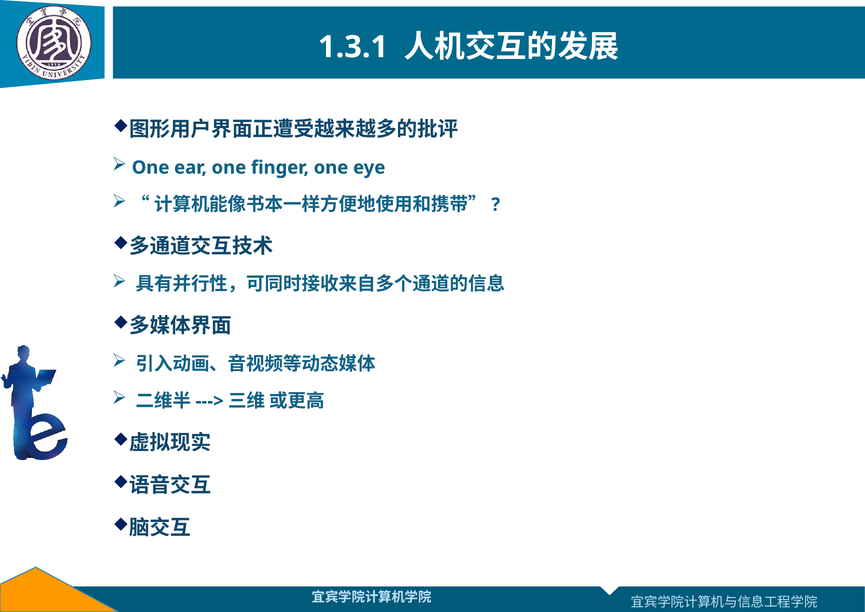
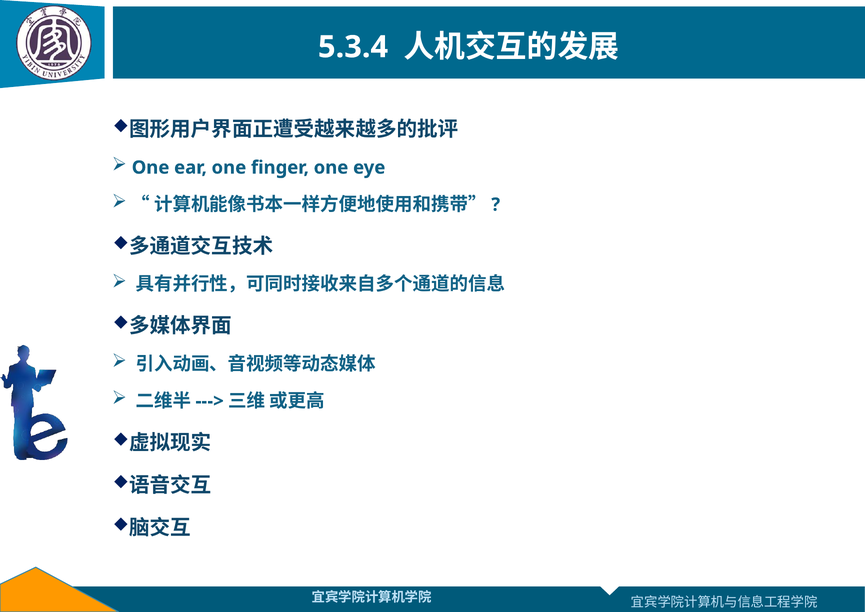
1.3.1: 1.3.1 -> 5.3.4 (353, 47)
